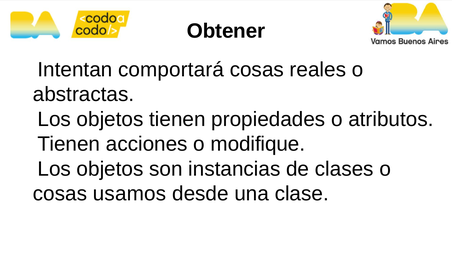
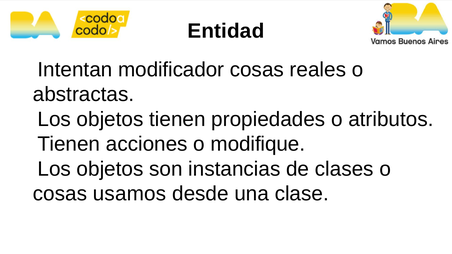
Obtener: Obtener -> Entidad (226, 31)
comportará: comportará -> modificador (171, 70)
